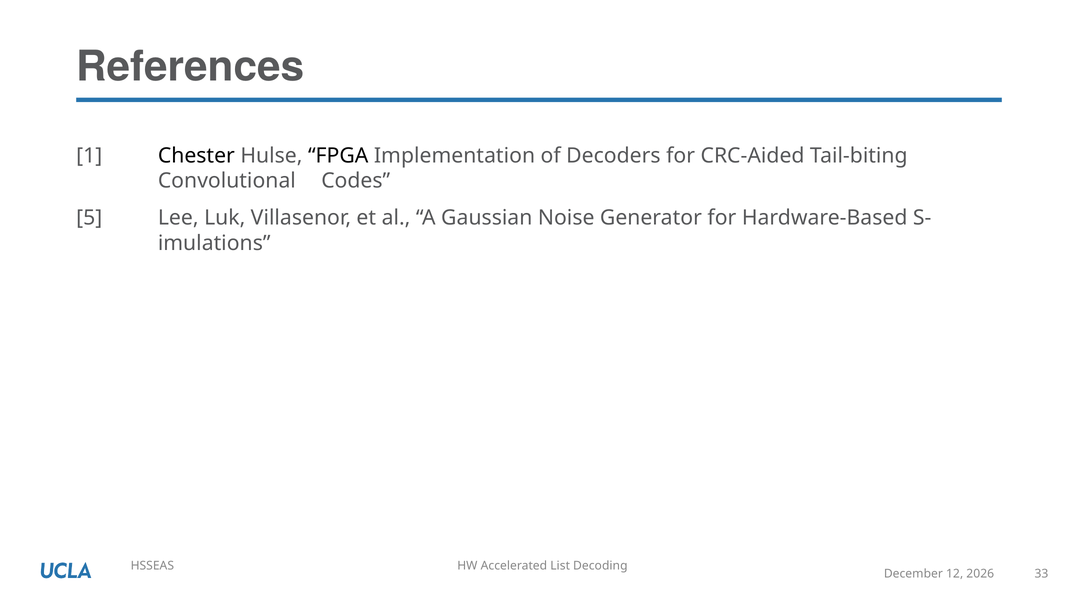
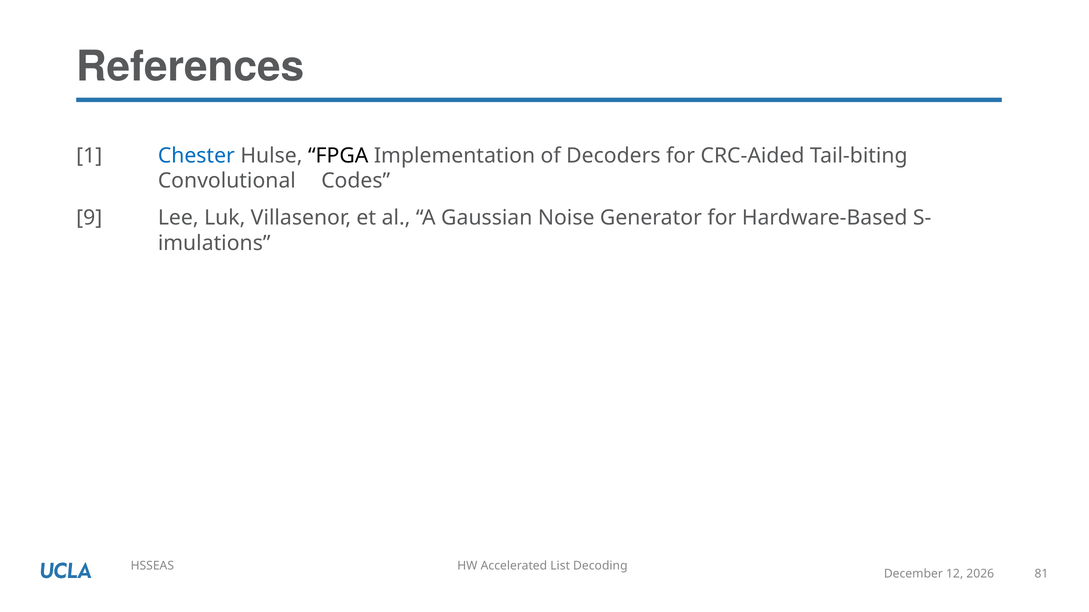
Chester colour: black -> blue (196, 156)
5: 5 -> 9 (89, 218)
33: 33 -> 81 (1041, 574)
